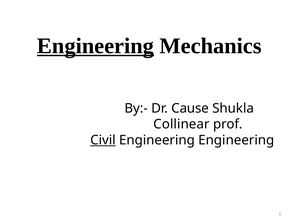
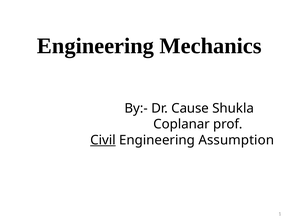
Engineering underline: present -> none (95, 46)
Collinear: Collinear -> Coplanar (182, 124)
Engineering Engineering: Engineering -> Assumption (236, 140)
